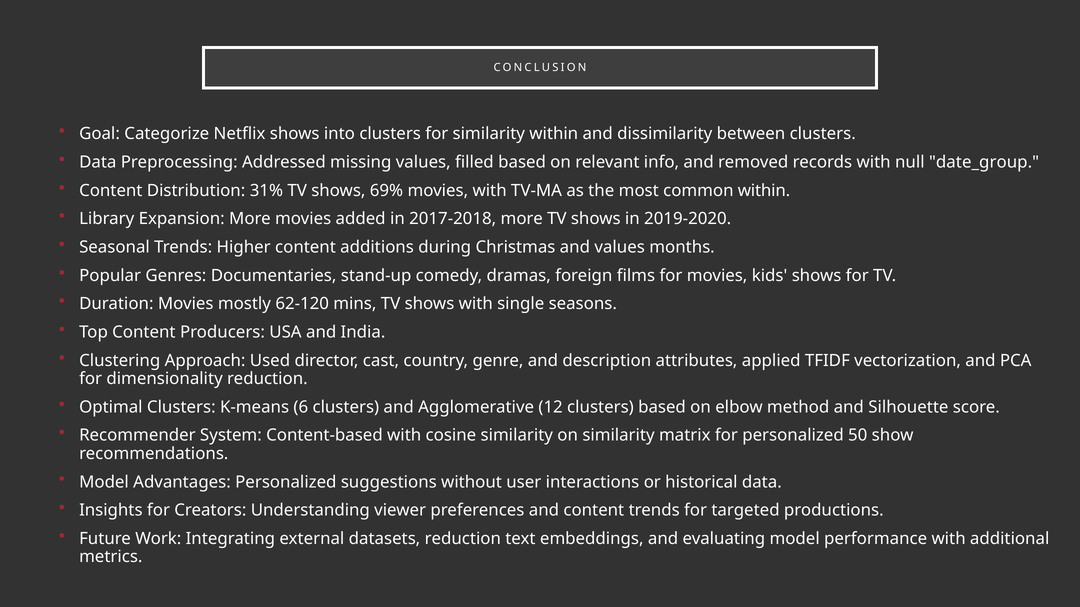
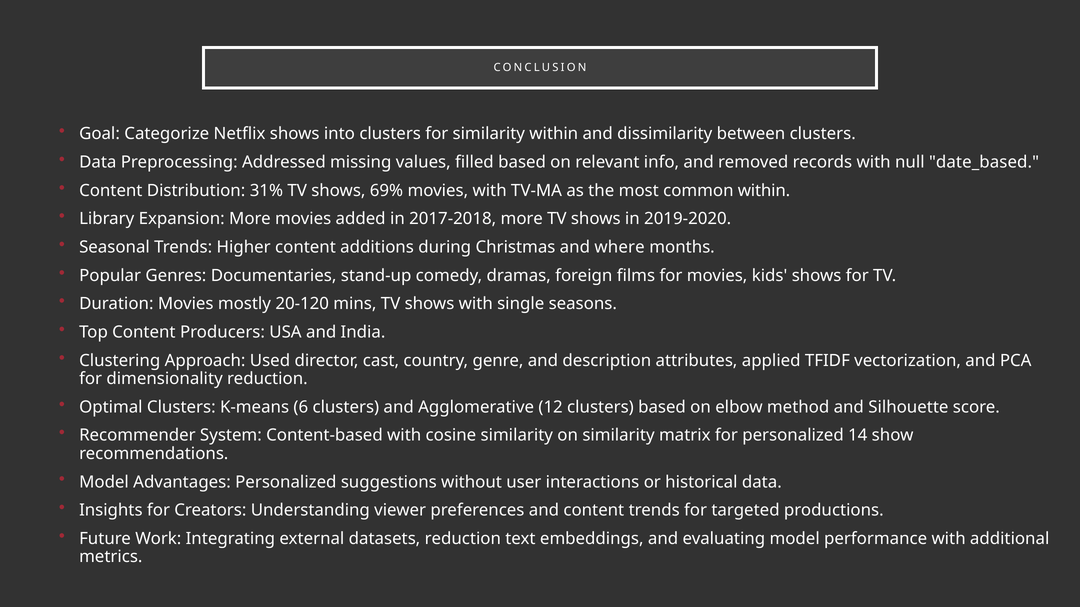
date_group: date_group -> date_based (984, 162)
and values: values -> where (620, 247)
62-120: 62-120 -> 20-120 (302, 304)
50: 50 -> 14 (858, 436)
